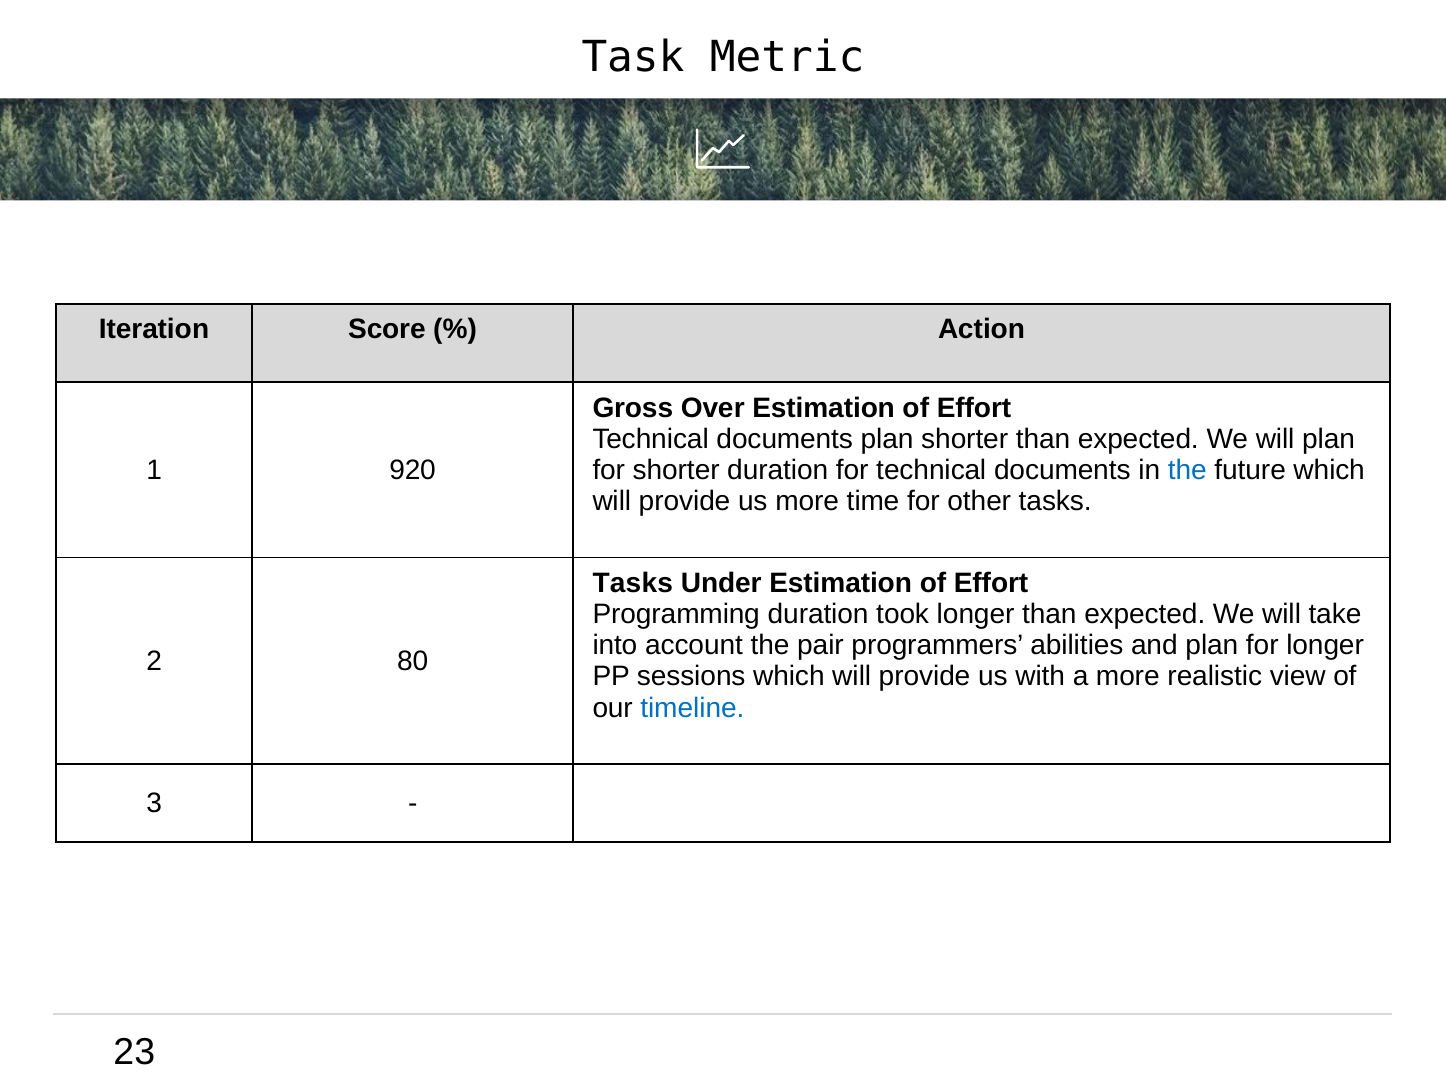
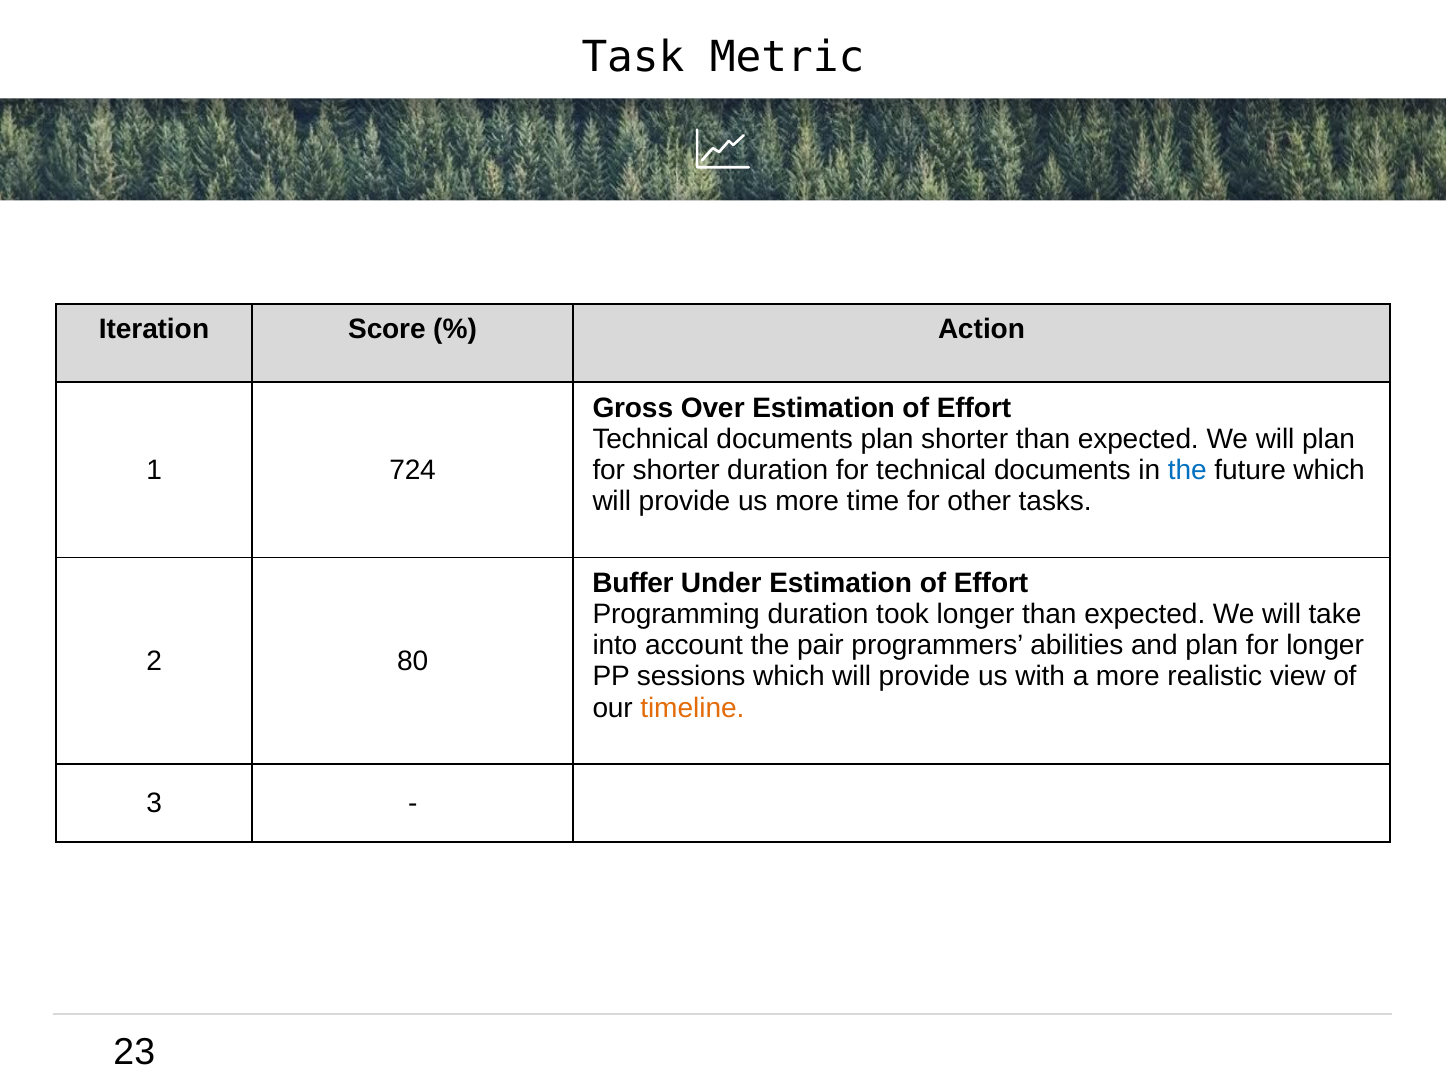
920: 920 -> 724 (413, 470)
Tasks: Tasks -> Buffer (633, 583)
timeline colour: blue -> orange (692, 708)
